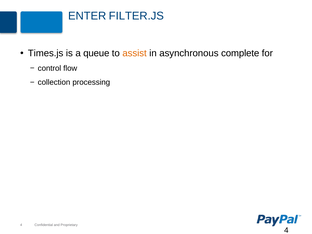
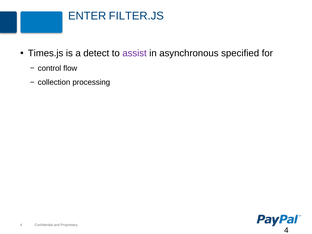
queue: queue -> detect (96, 53)
assist colour: orange -> purple (135, 53)
complete: complete -> specified (240, 53)
